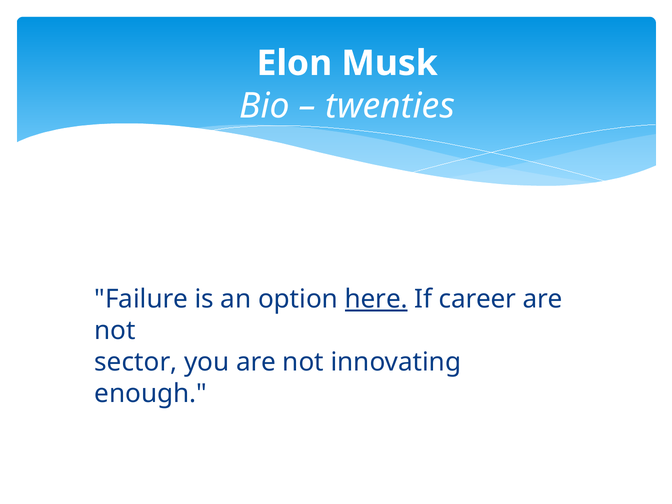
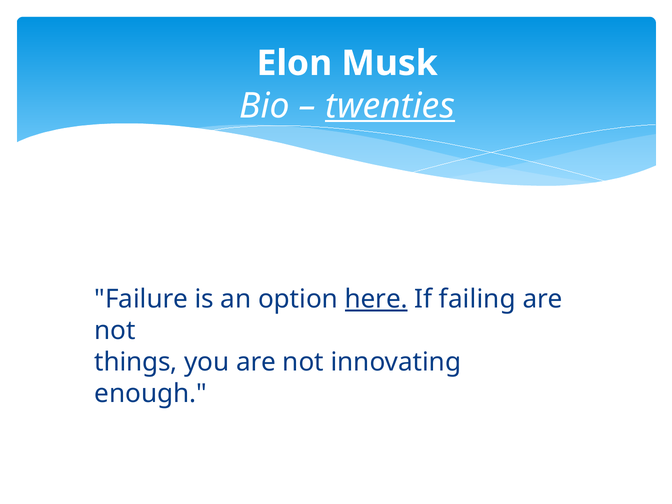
twenties underline: none -> present (390, 106)
career: career -> failing (477, 299)
sector: sector -> things (136, 362)
